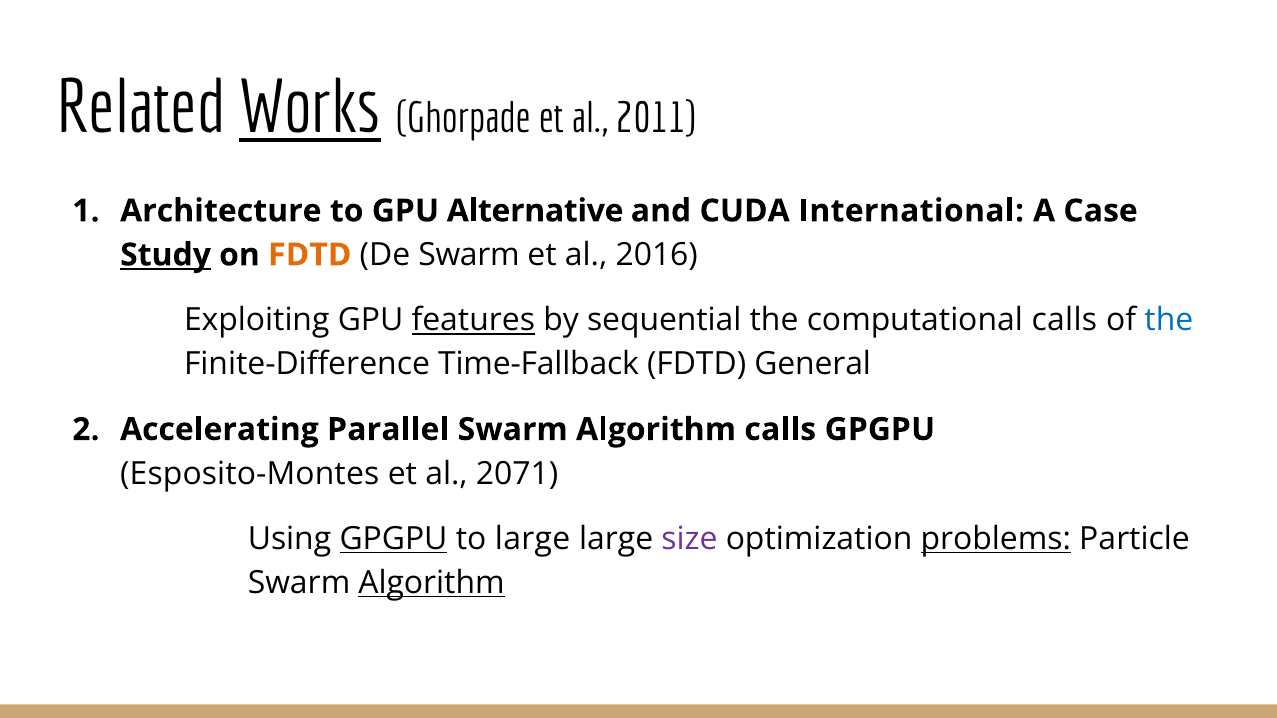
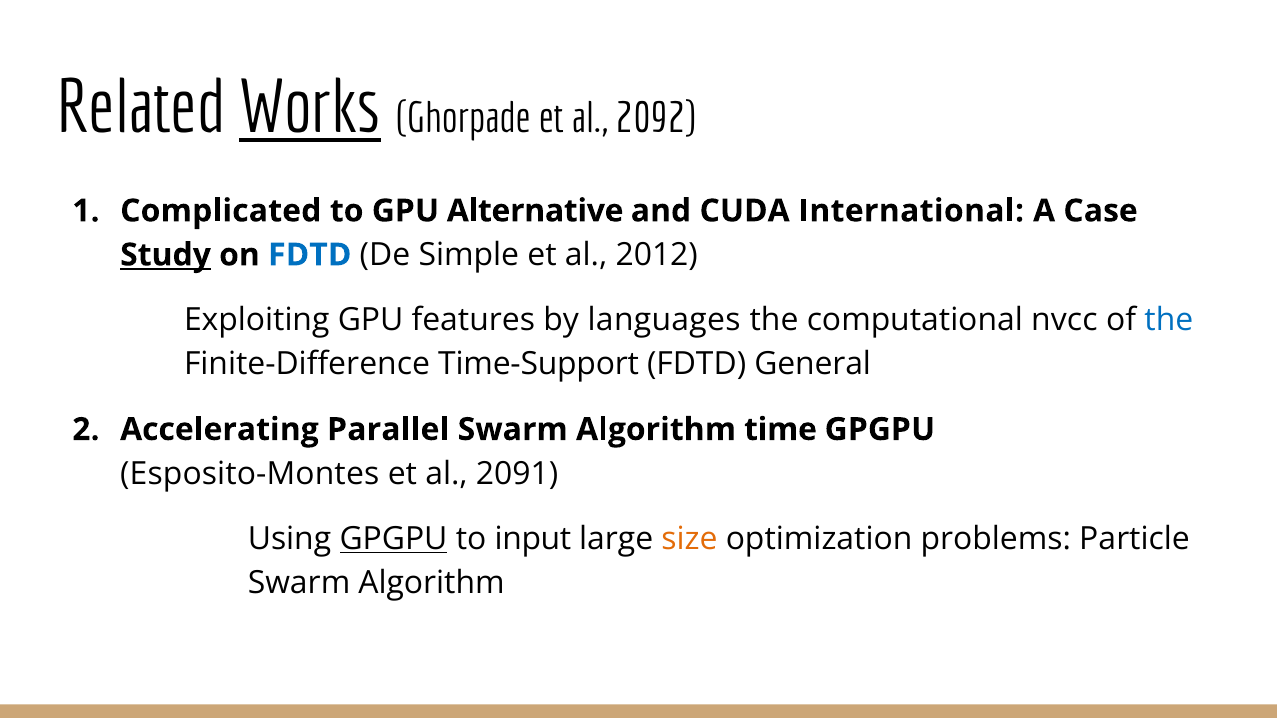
2011: 2011 -> 2092 (656, 118)
Architecture: Architecture -> Complicated (221, 211)
FDTD colour: orange -> blue (310, 255)
De Swarm: Swarm -> Simple (469, 255)
2016: 2016 -> 2012 (657, 255)
features underline: present -> none (473, 320)
sequential: sequential -> languages (664, 320)
computational calls: calls -> nvcc (1064, 320)
Time-Fallback: Time-Fallback -> Time-Support (539, 364)
Algorithm calls: calls -> time (780, 430)
2071: 2071 -> 2091 (517, 474)
to large: large -> input (533, 539)
size colour: purple -> orange (690, 539)
problems underline: present -> none (996, 539)
Algorithm underline: present -> none (432, 583)
